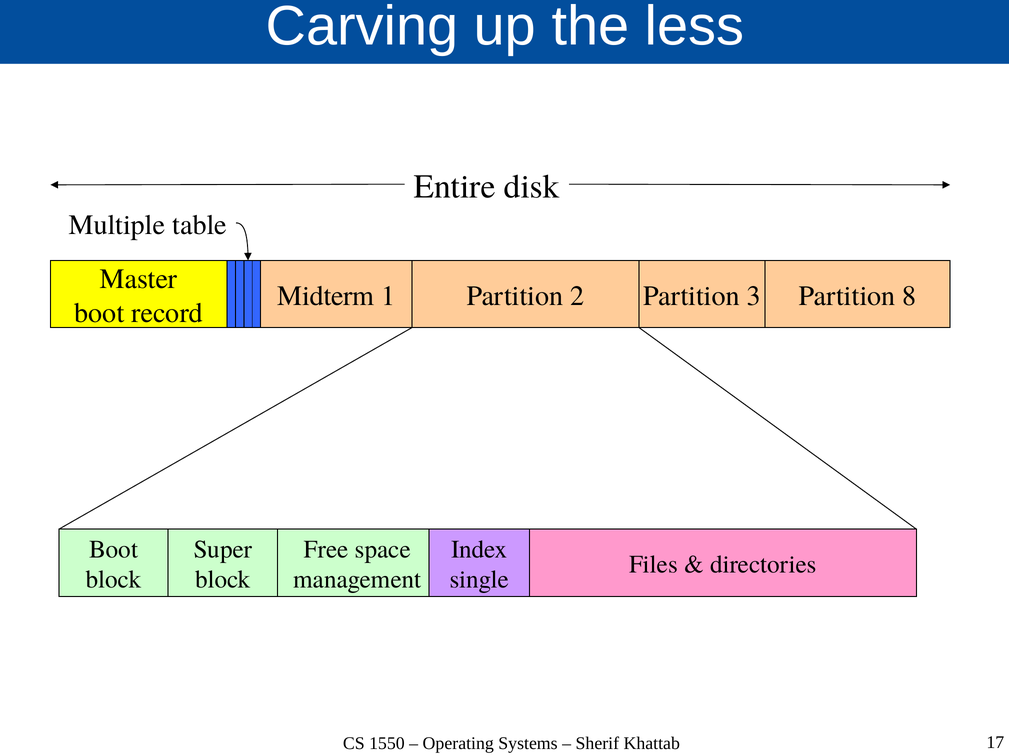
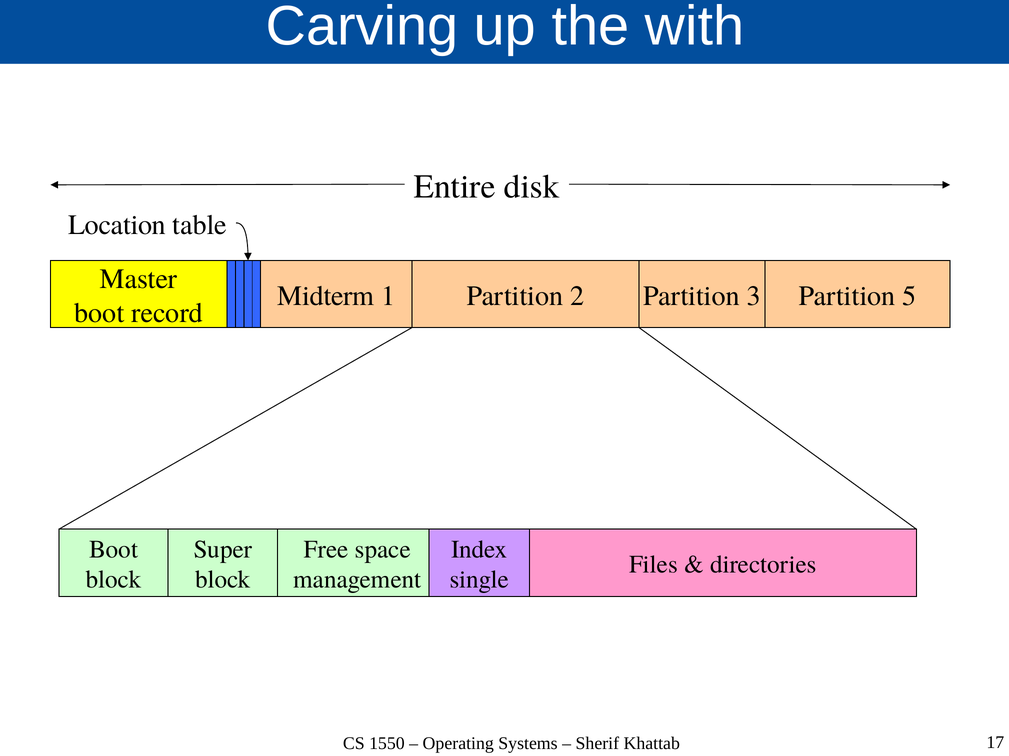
less: less -> with (694, 26)
Multiple: Multiple -> Location (117, 225)
8: 8 -> 5 (909, 296)
